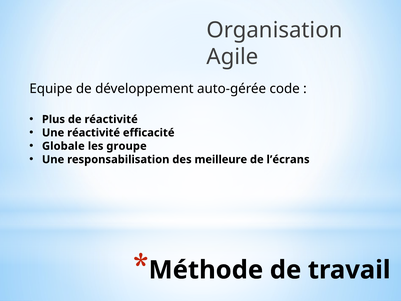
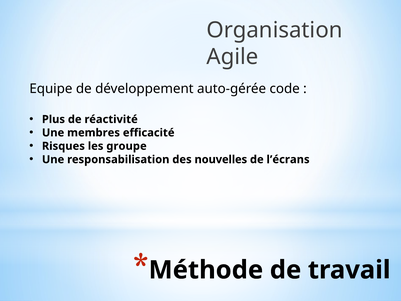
Une réactivité: réactivité -> membres (94, 133)
Globale: Globale -> Risques (63, 146)
meilleure: meilleure -> nouvelles (221, 159)
